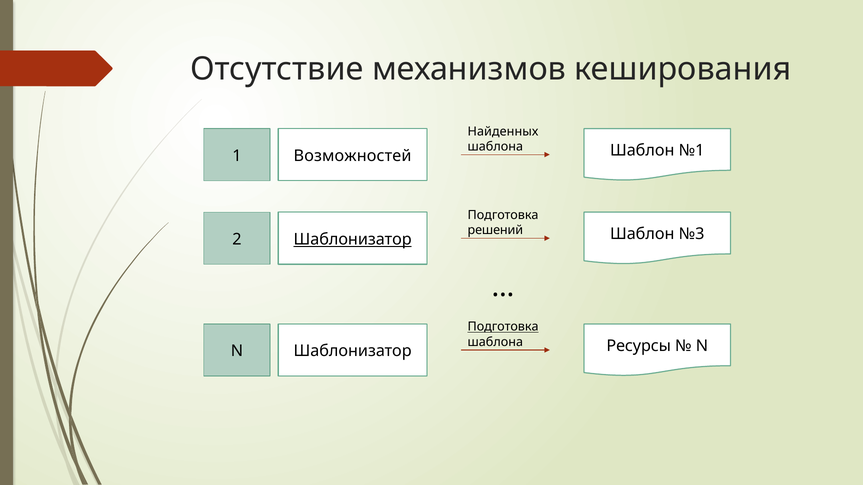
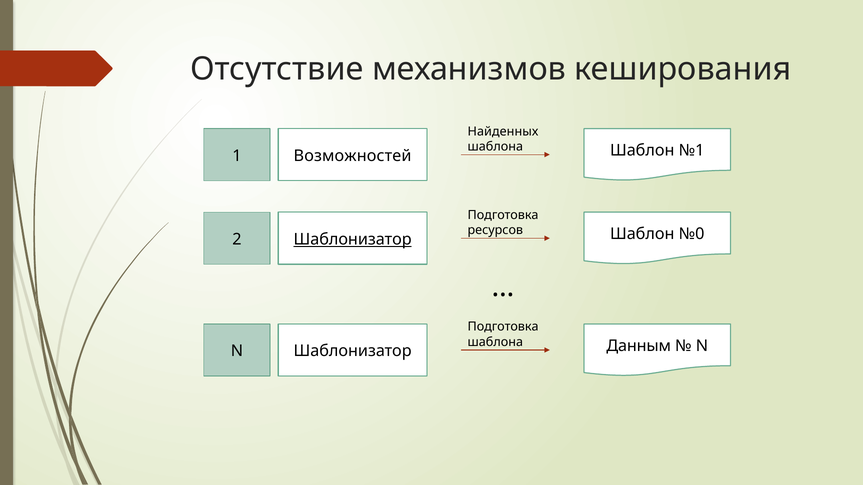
решений: решений -> ресурсов (495, 230)
№3: №3 -> №0 (692, 234)
Подготовка underline: present -> none (503, 327)
Ресурсы: Ресурсы -> Данным (639, 346)
